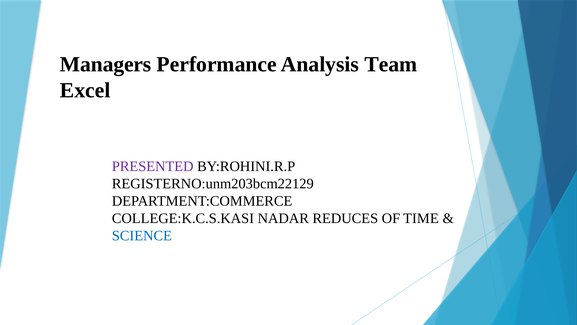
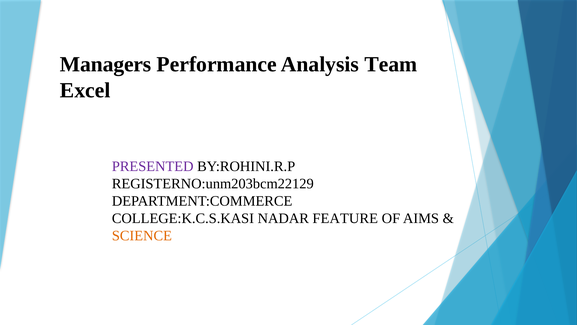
REDUCES: REDUCES -> FEATURE (345, 218)
TIME: TIME -> AIMS (421, 218)
SCIENCE colour: blue -> orange (142, 236)
